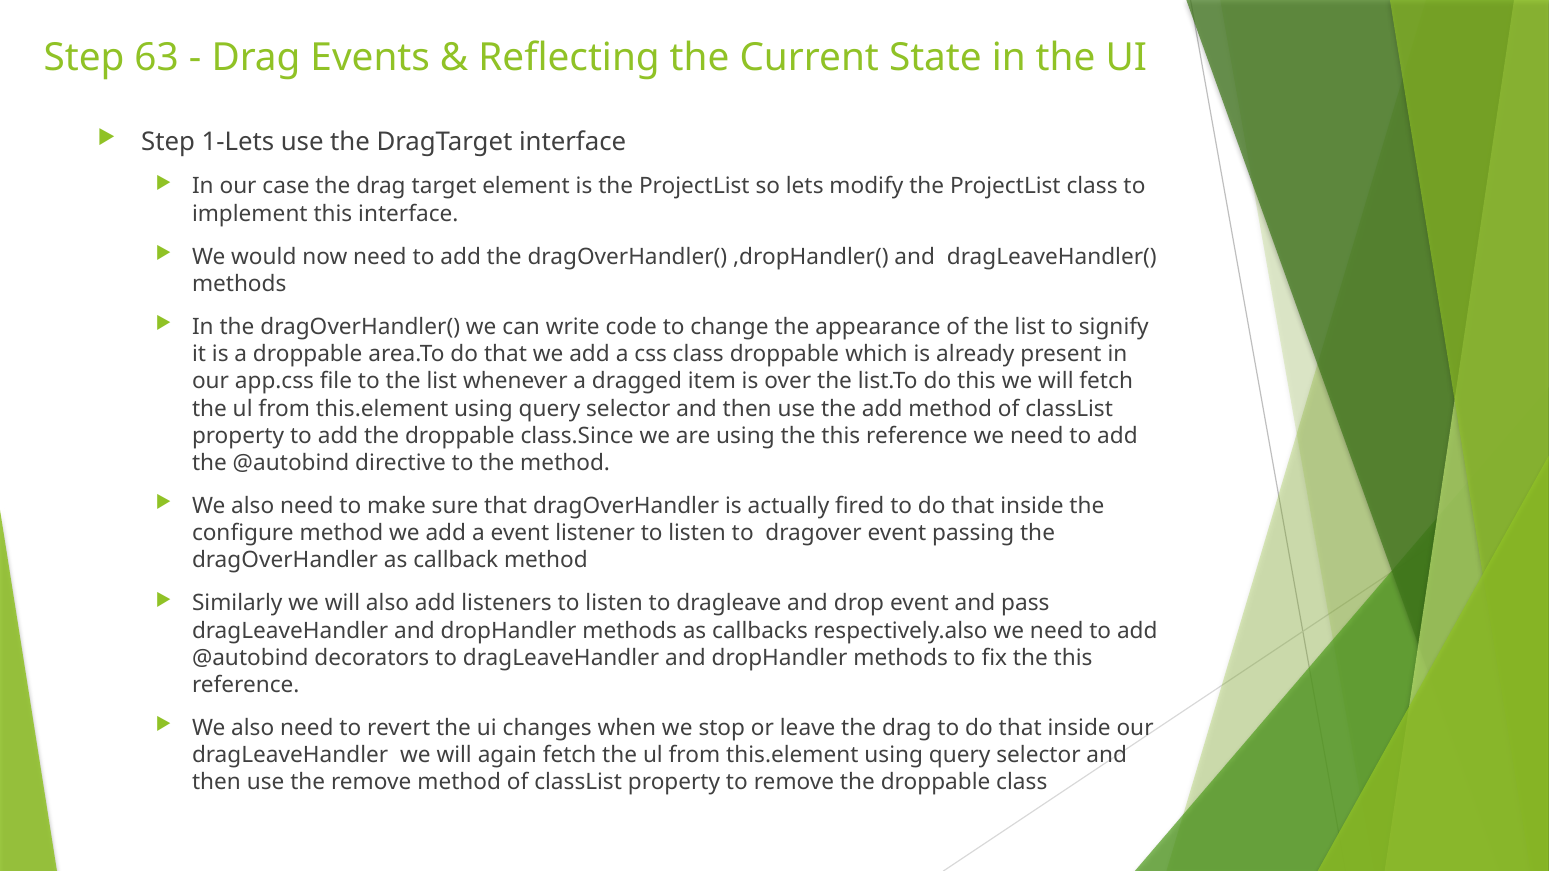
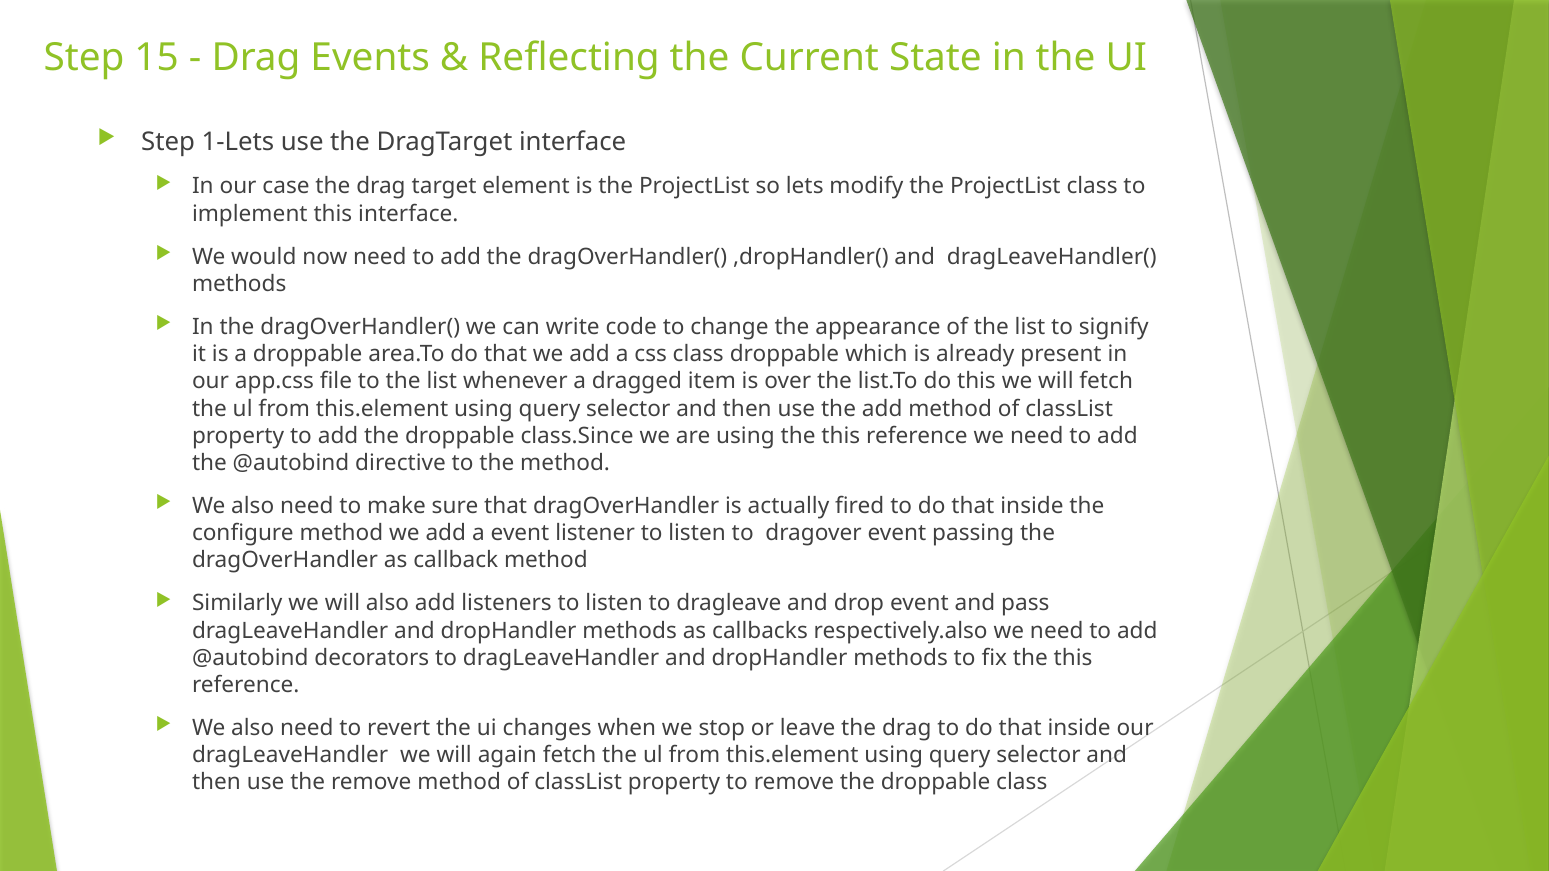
63: 63 -> 15 (157, 58)
